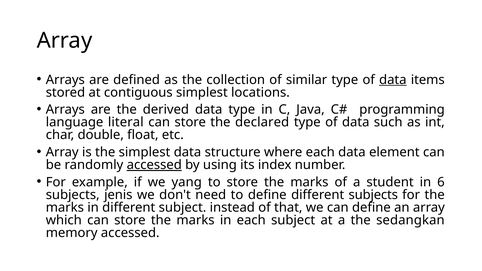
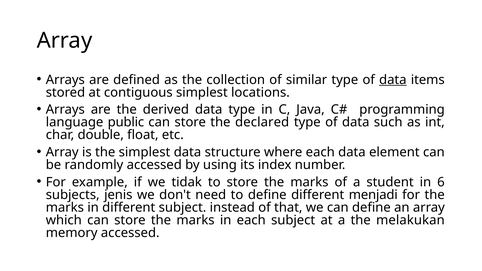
literal: literal -> public (126, 122)
accessed underline: present -> none (154, 165)
yang: yang -> tidak (187, 182)
different subjects: subjects -> menjadi (373, 195)
sedangkan: sedangkan -> melakukan (410, 220)
